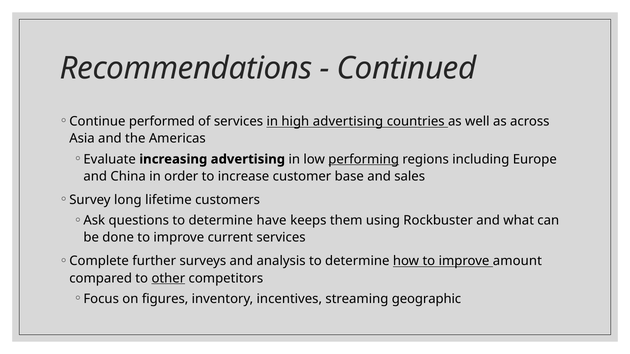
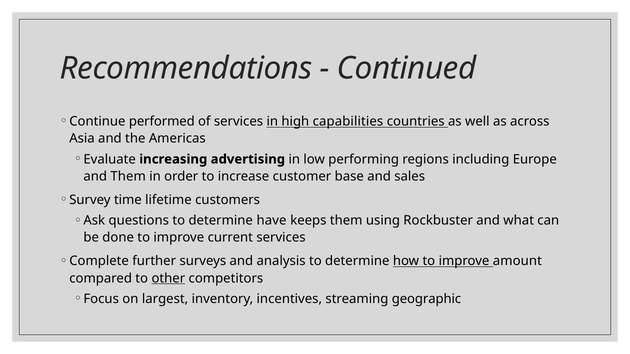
high advertising: advertising -> capabilities (348, 121)
performing underline: present -> none (364, 159)
and China: China -> Them (128, 177)
long: long -> time (128, 200)
figures: figures -> largest (165, 299)
